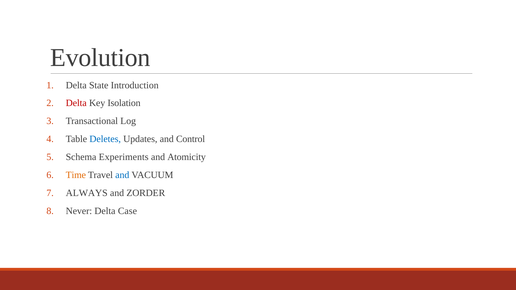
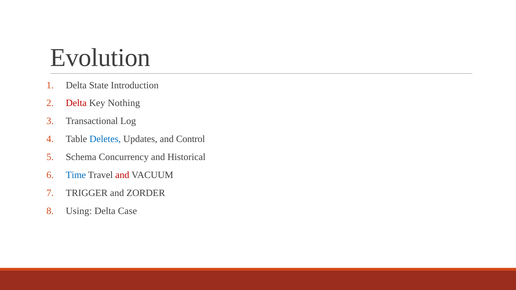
Isolation: Isolation -> Nothing (124, 103)
Experiments: Experiments -> Concurrency (124, 157)
Atomicity: Atomicity -> Historical (187, 157)
Time colour: orange -> blue (76, 175)
and colour: blue -> red (122, 175)
ALWAYS: ALWAYS -> TRIGGER (87, 193)
Never: Never -> Using (79, 211)
